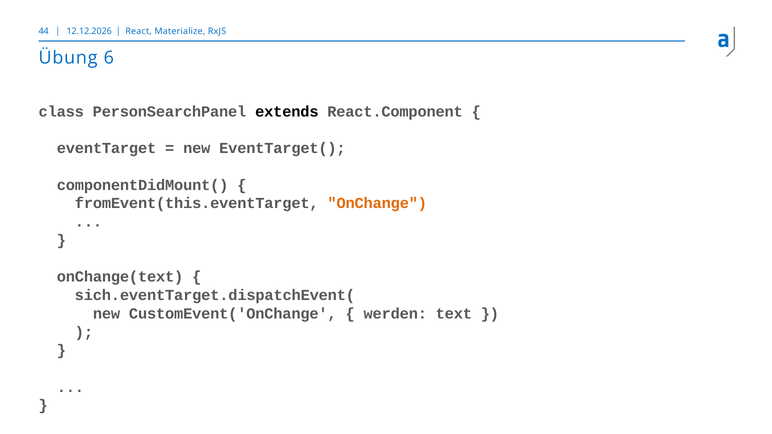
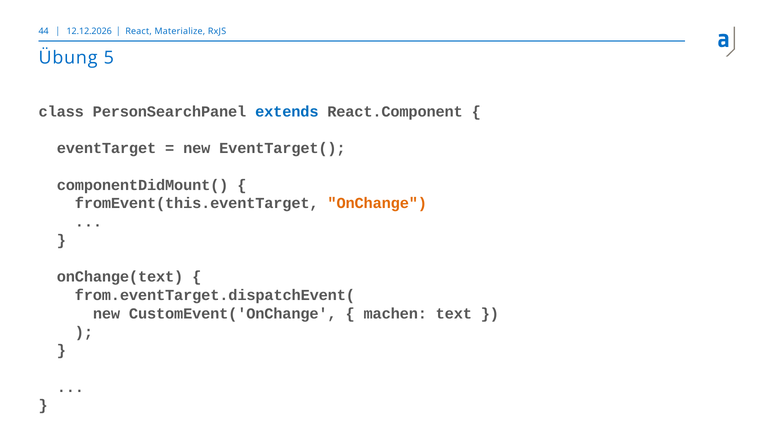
6: 6 -> 5 (109, 58)
extends colour: black -> blue (287, 112)
sich.eventTarget.dispatchEvent(: sich.eventTarget.dispatchEvent( -> from.eventTarget.dispatchEvent( (215, 295)
werden: werden -> machen (395, 314)
